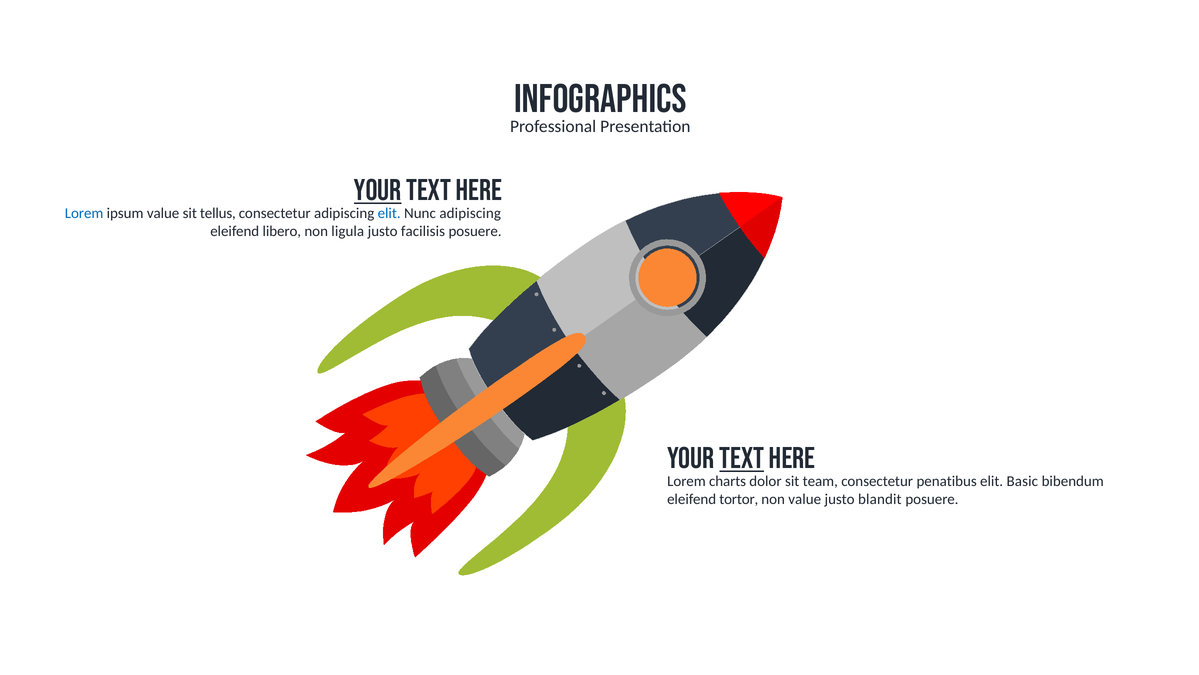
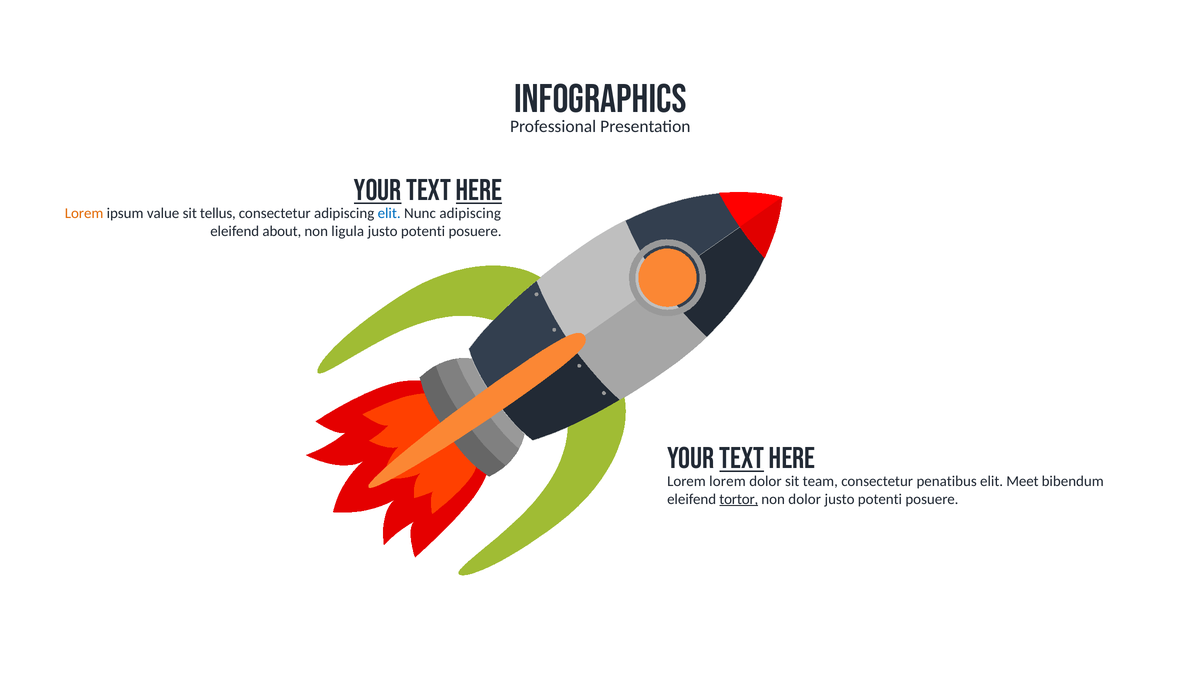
here underline: none -> present (479, 190)
Lorem colour: blue -> orange (84, 213)
libero: libero -> about (282, 231)
facilisis: facilisis -> potenti (423, 231)
Lorem charts: charts -> lorem (727, 481)
Basic: Basic -> Meet (1022, 481)
tortor underline: none -> present (739, 499)
non value: value -> dolor (805, 499)
blandit: blandit -> potenti (880, 499)
